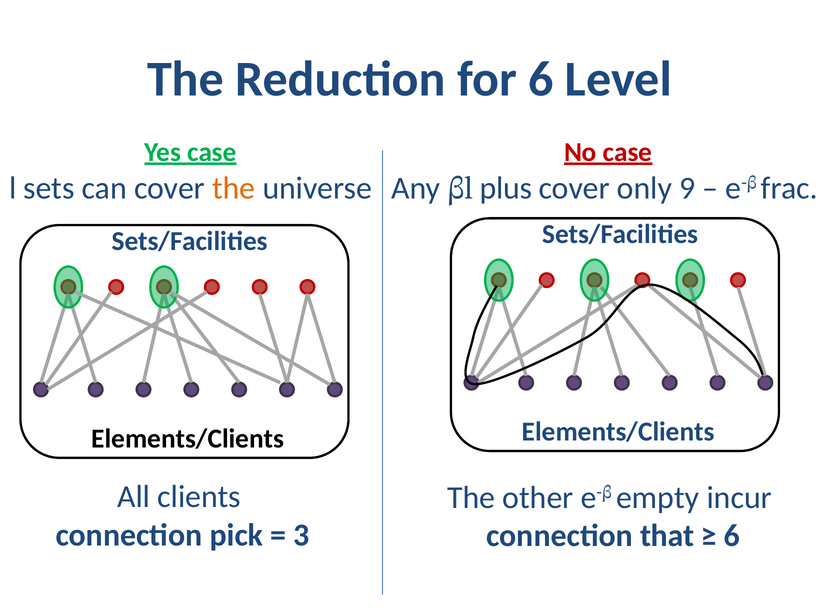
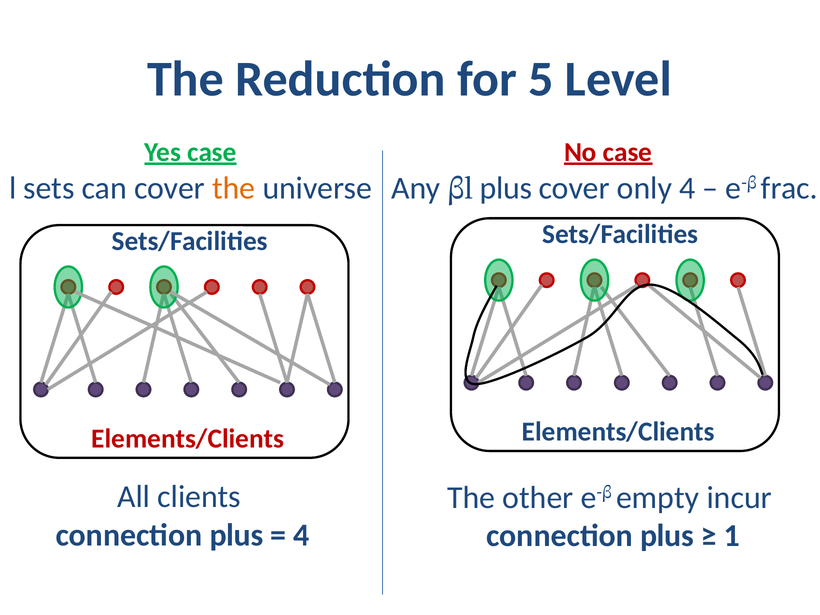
for 6: 6 -> 5 (541, 79)
only 9: 9 -> 4 (687, 188)
Elements/Clients colour: black -> red (188, 439)
pick: pick -> plus (236, 535)
3: 3 -> 4 (301, 535)
that: that -> plus (667, 536)
6: 6 -> 1 (732, 536)
